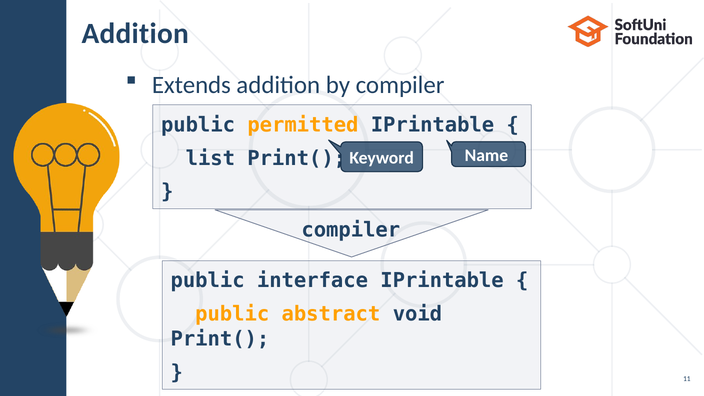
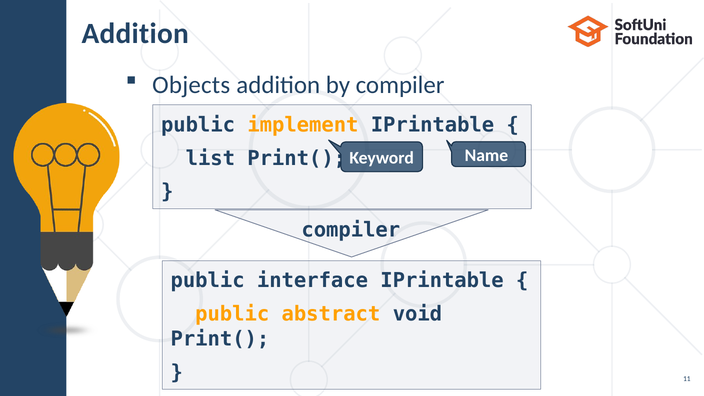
Extends: Extends -> Objects (191, 85)
permitted: permitted -> implement (303, 125)
